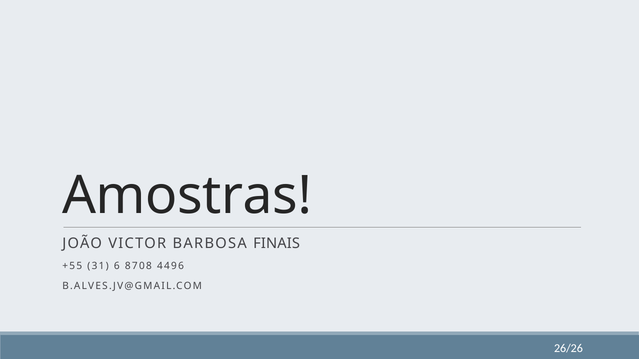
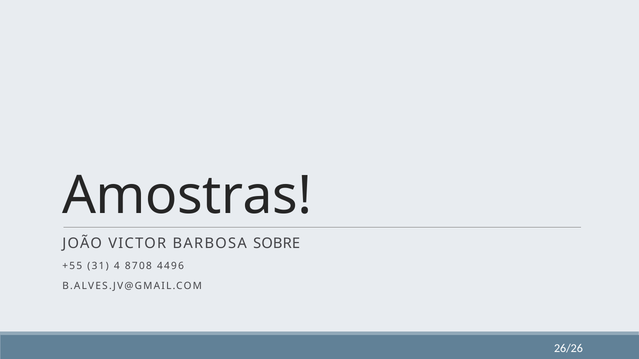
FINAIS: FINAIS -> SOBRE (277, 244)
6: 6 -> 4 (117, 266)
